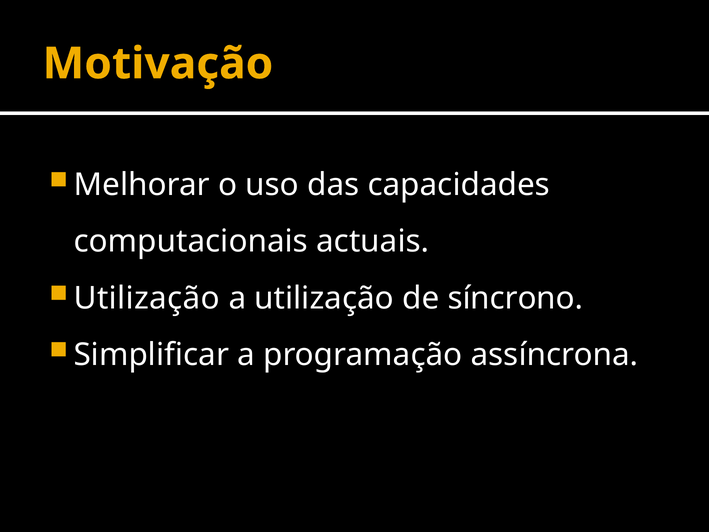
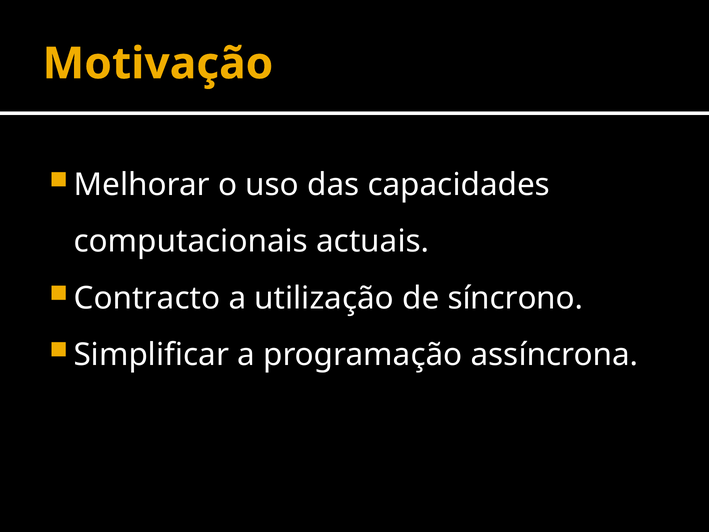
Utilização: Utilização -> Contracto (147, 298)
